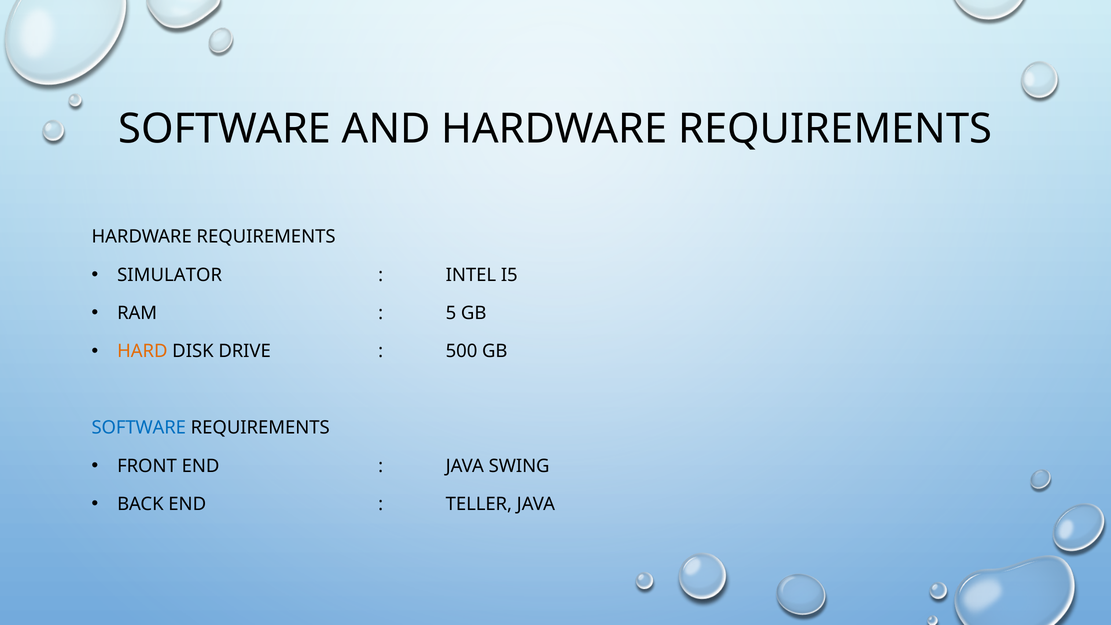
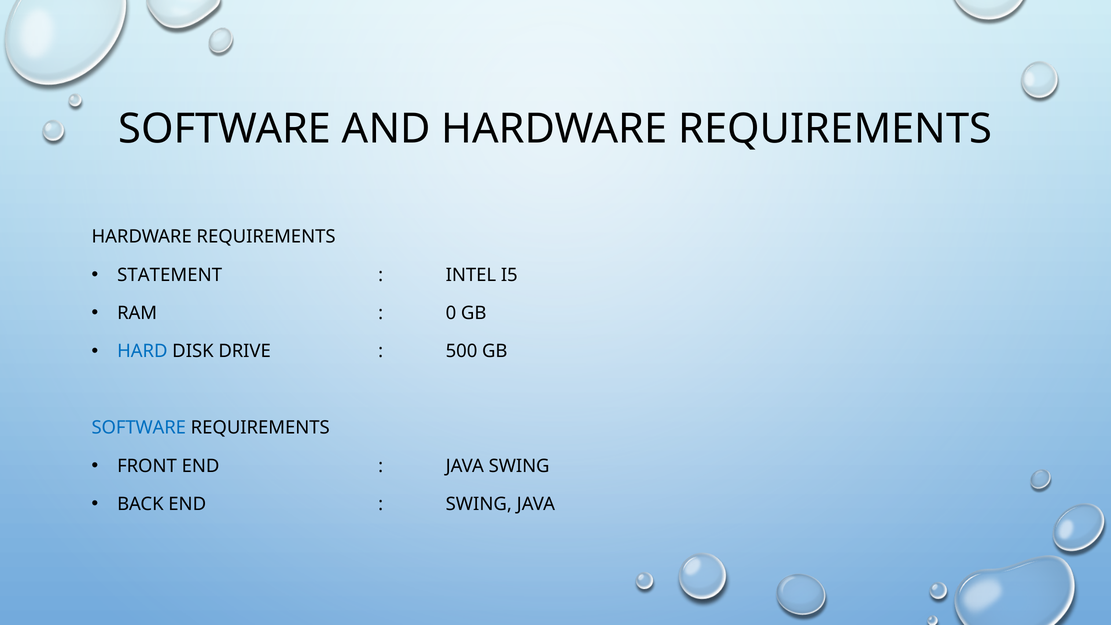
SIMULATOR: SIMULATOR -> STATEMENT (170, 275)
5: 5 -> 0 (451, 313)
HARD colour: orange -> blue (142, 351)
TELLER: TELLER -> SWING (479, 504)
